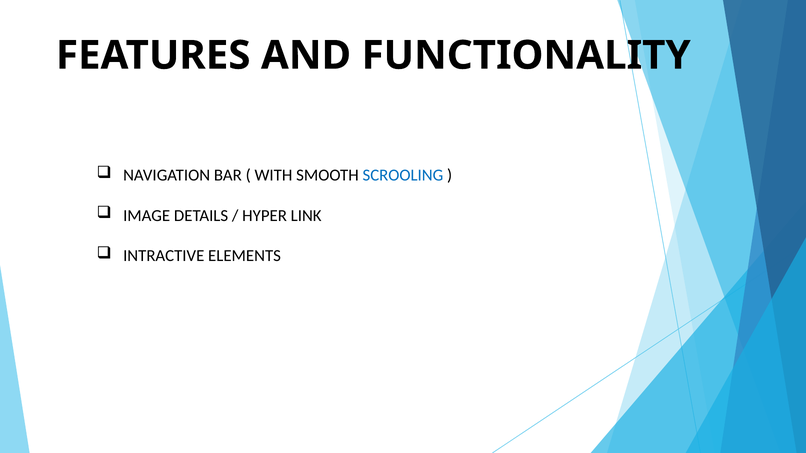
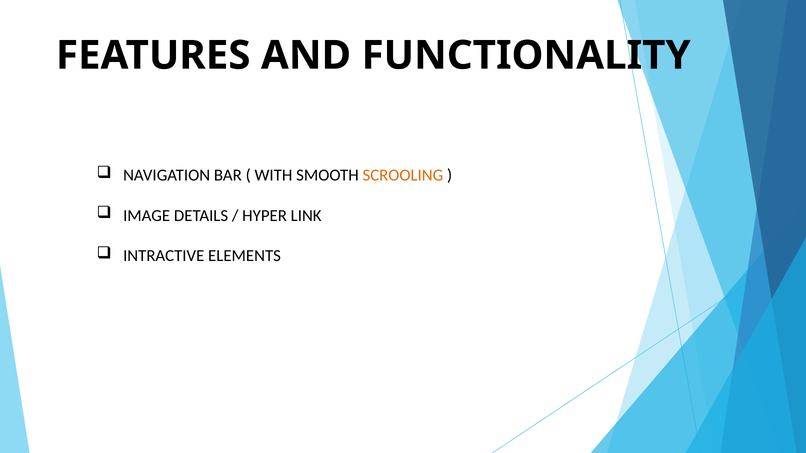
SCROOLING colour: blue -> orange (403, 175)
